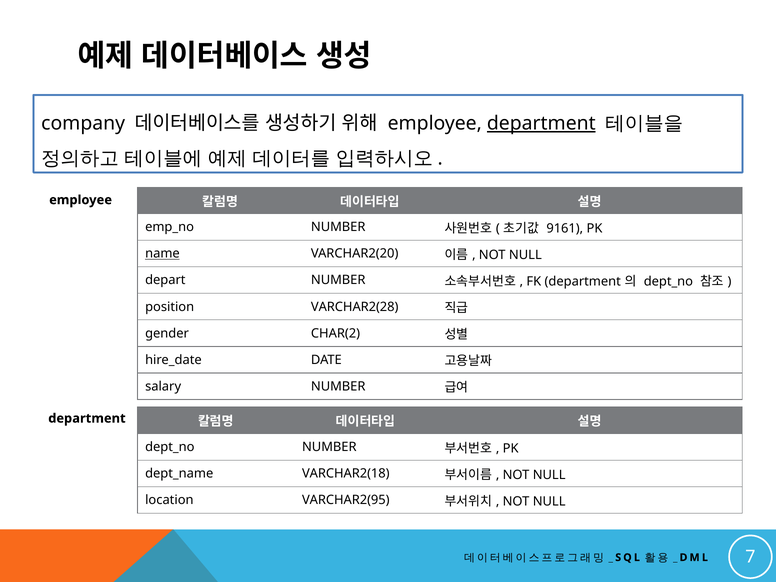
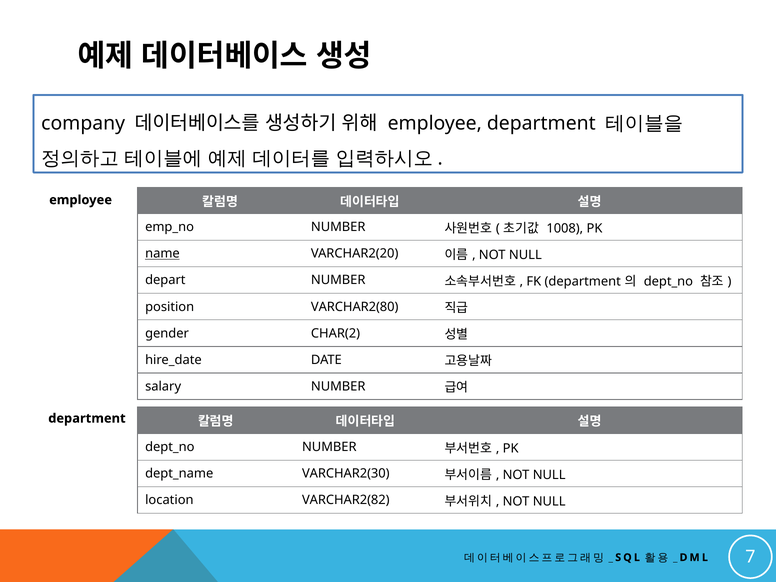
department underline: present -> none (541, 123)
9161: 9161 -> 1008 (565, 228)
VARCHAR2(28: VARCHAR2(28 -> VARCHAR2(80 (355, 307)
VARCHAR2(18: VARCHAR2(18 -> VARCHAR2(30 (346, 474)
VARCHAR2(95: VARCHAR2(95 -> VARCHAR2(82 (346, 500)
